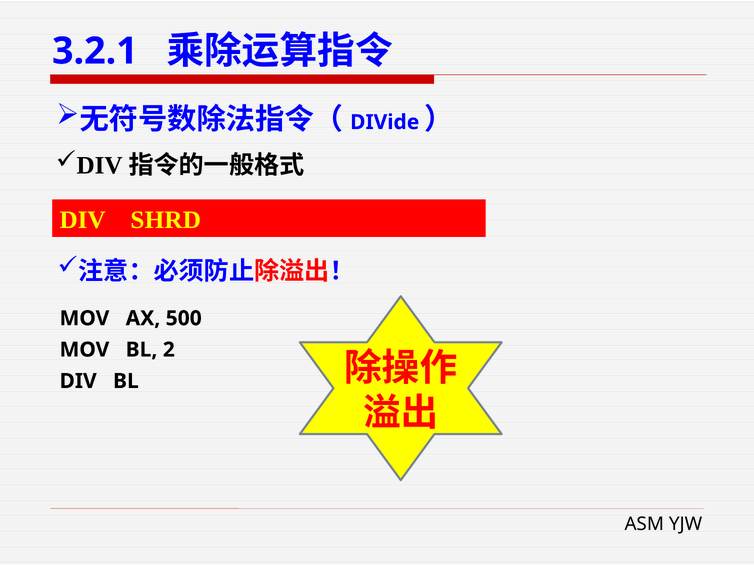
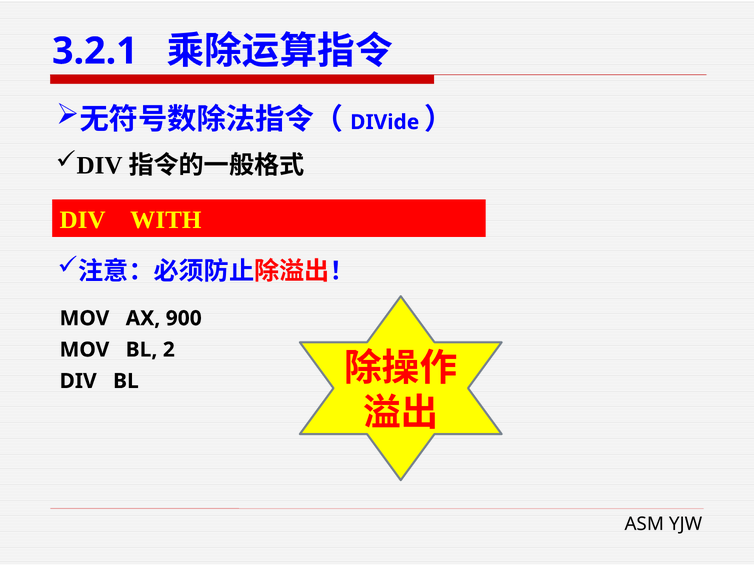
SHRD: SHRD -> WITH (166, 220)
500: 500 -> 900 (184, 319)
